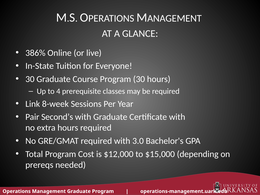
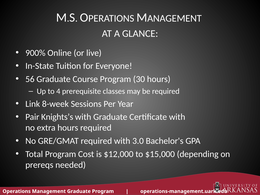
386%: 386% -> 900% (35, 53)
30: 30 -> 56 (30, 79)
Second’s: Second’s -> Knights’s (57, 117)
